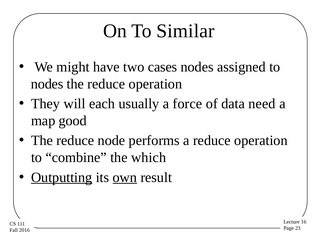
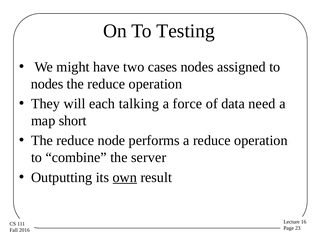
Similar: Similar -> Testing (186, 31)
usually: usually -> talking (139, 103)
good: good -> short (73, 120)
which: which -> server (149, 157)
Outputting underline: present -> none (62, 177)
